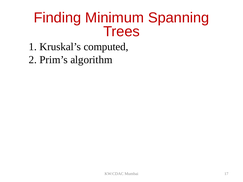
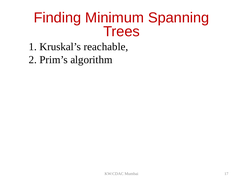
computed: computed -> reachable (106, 47)
